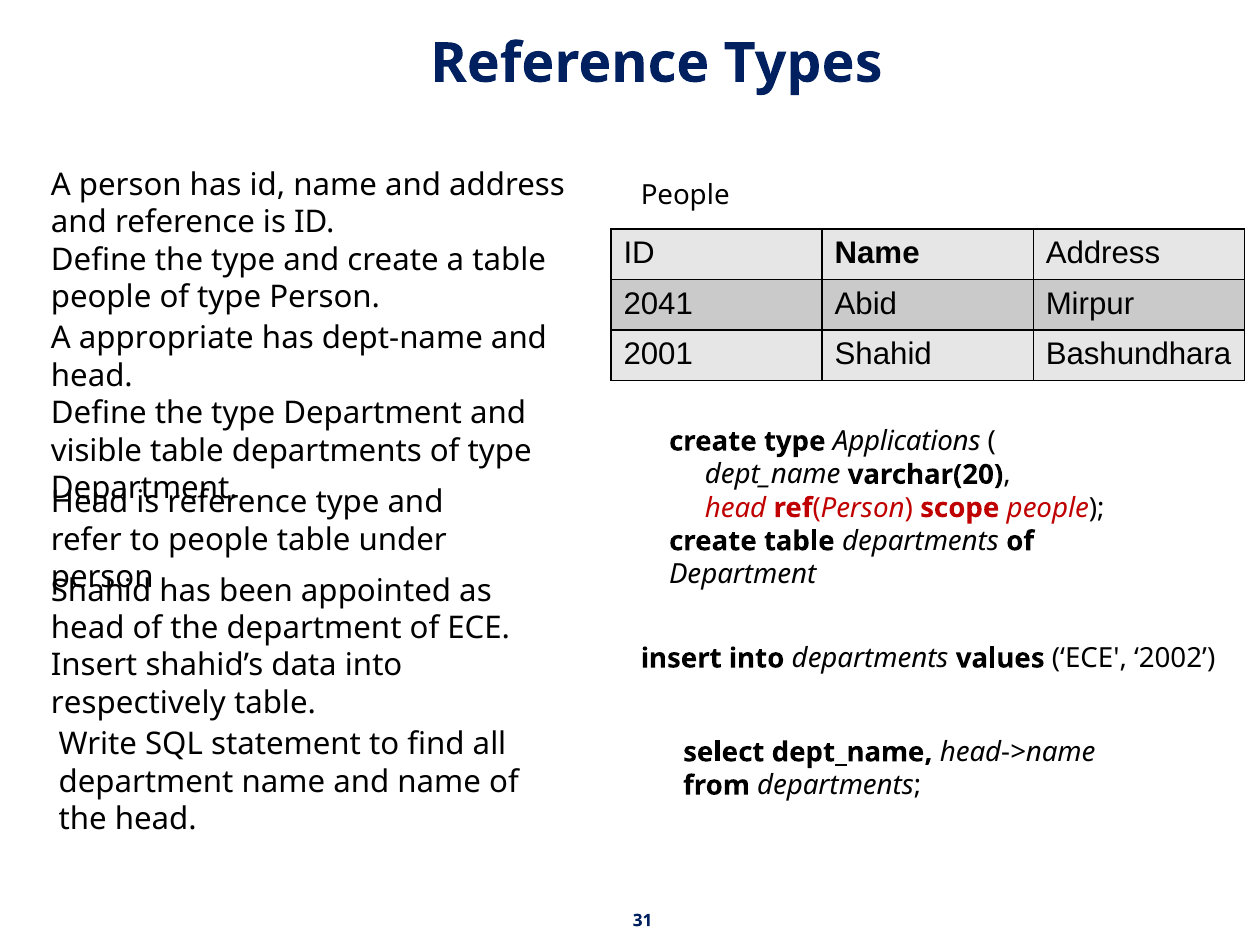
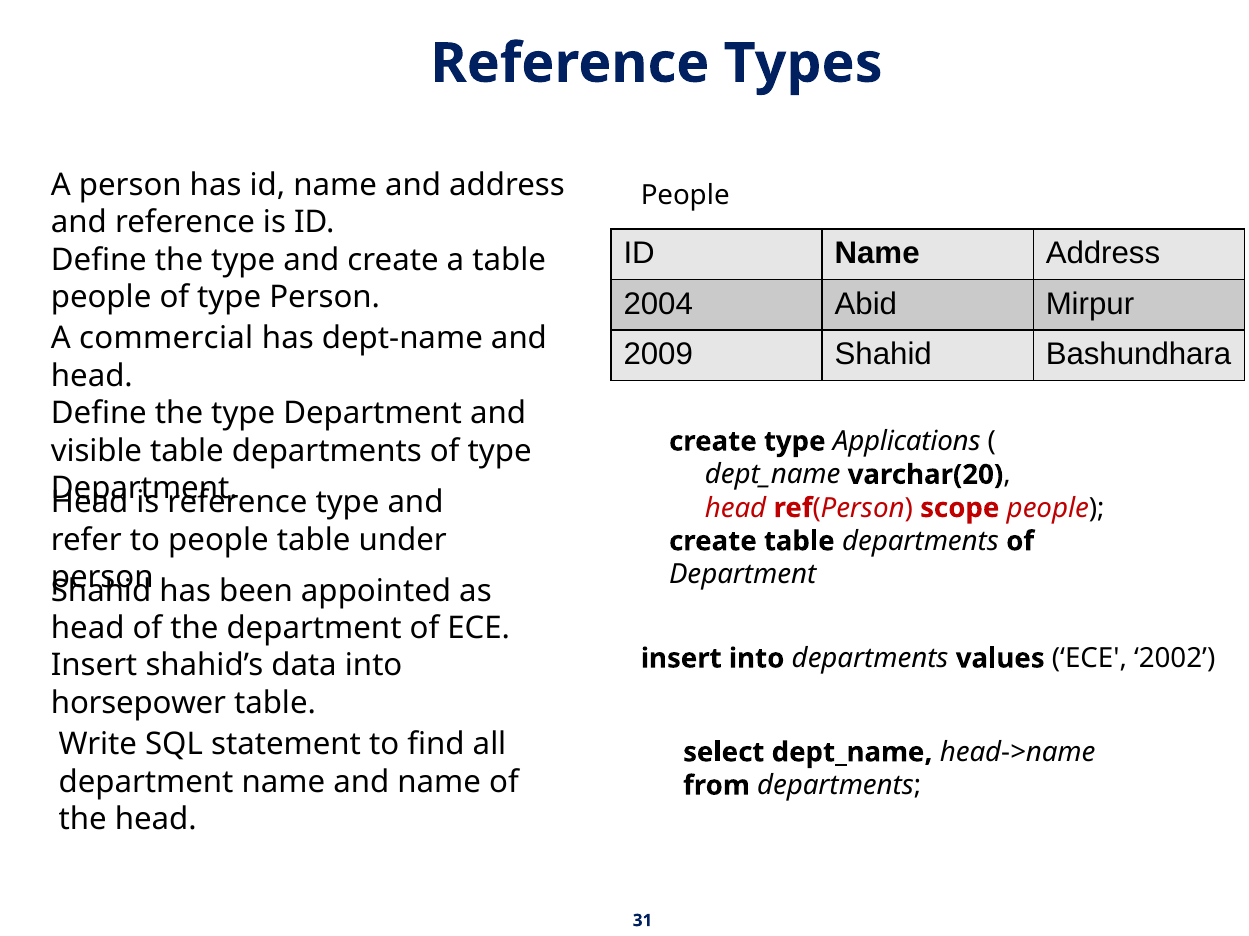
2041: 2041 -> 2004 (658, 304)
appropriate: appropriate -> commercial (166, 339)
2001: 2001 -> 2009 (658, 355)
respectively: respectively -> horsepower (138, 704)
